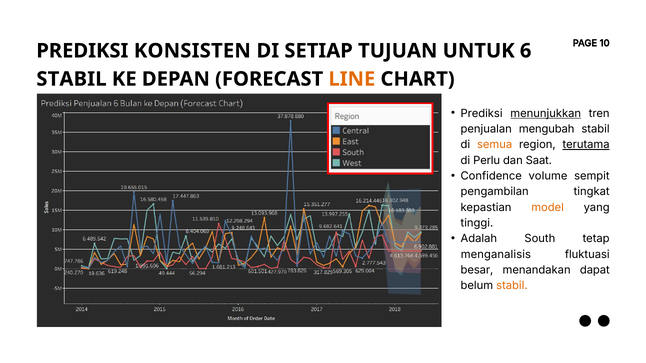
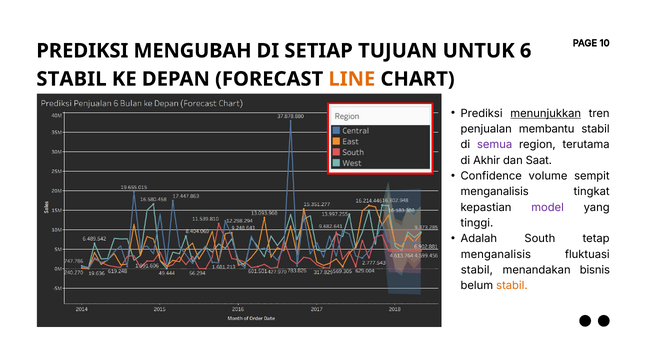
KONSISTEN: KONSISTEN -> MENGUBAH (193, 51)
mengubah: mengubah -> membantu (547, 129)
semua colour: orange -> purple (495, 145)
terutama underline: present -> none (586, 145)
Perlu: Perlu -> Akhir (487, 161)
pengambilan: pengambilan -> menganalisis (495, 192)
model colour: orange -> purple (548, 208)
besar: besar -> stabil (477, 270)
dapat: dapat -> bisnis (595, 270)
